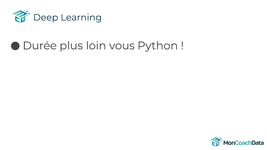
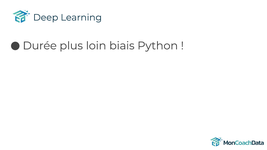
vous: vous -> biais (122, 46)
